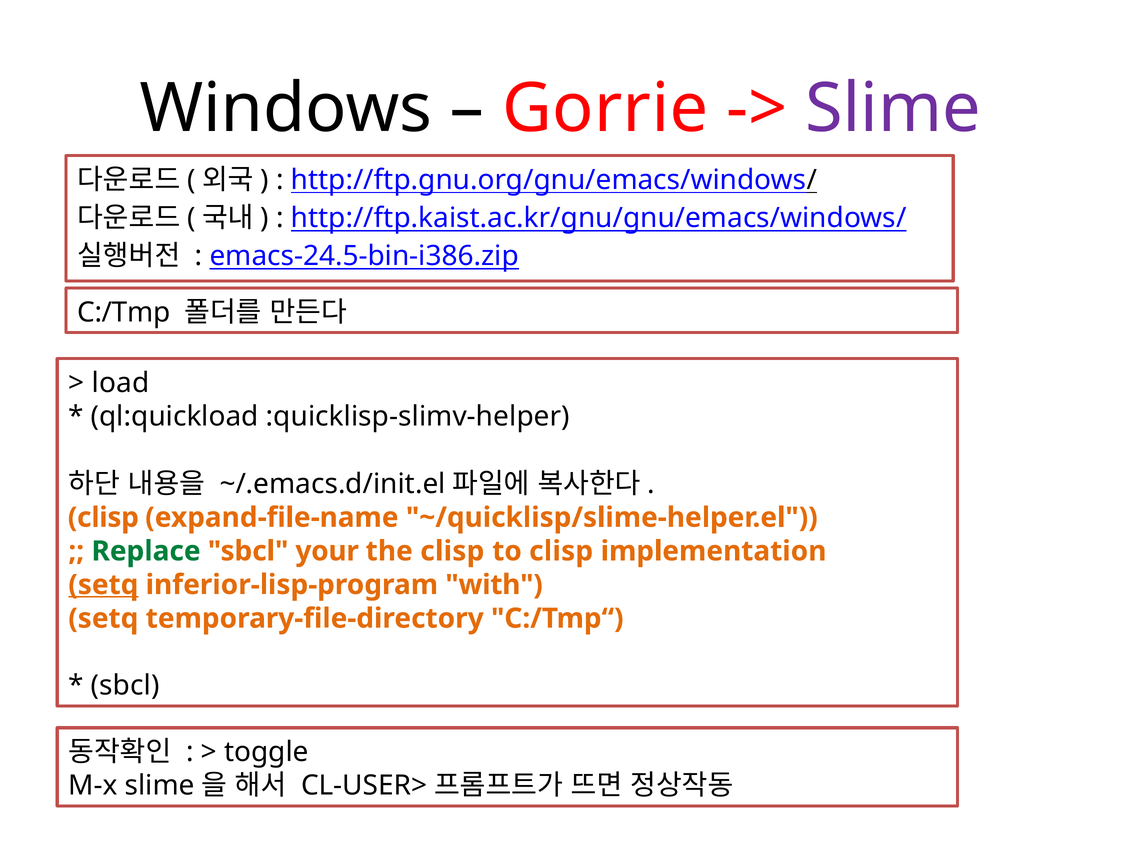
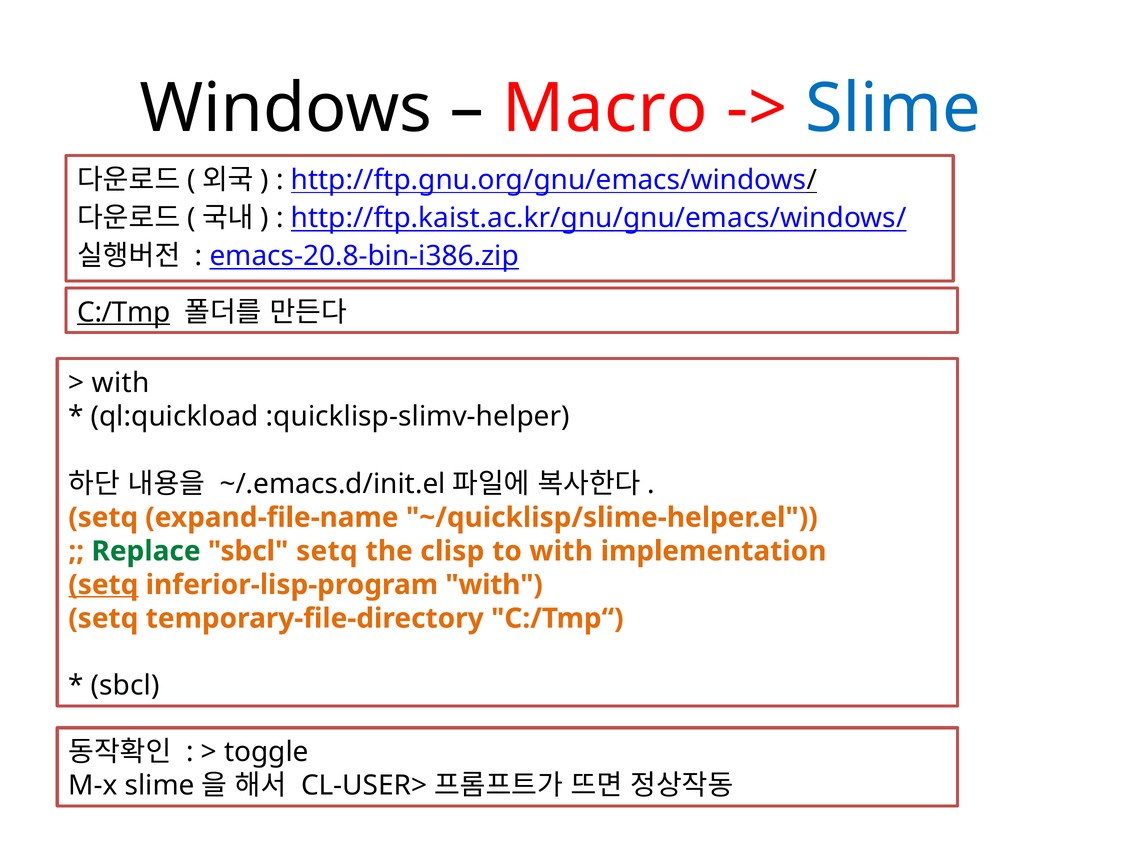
Gorrie: Gorrie -> Macro (605, 109)
Slime colour: purple -> blue (893, 109)
emacs-24.5-bin-i386.zip: emacs-24.5-bin-i386.zip -> emacs-20.8-bin-i386.zip (364, 256)
C:/Tmp underline: none -> present (124, 312)
load: load -> with (121, 383)
clisp: clisp -> setq (103, 517)
sbcl your: your -> setq (327, 551)
to clisp: clisp -> with (561, 551)
